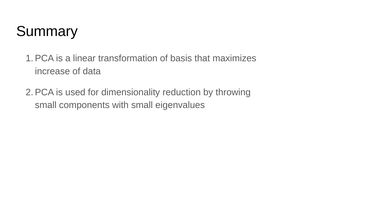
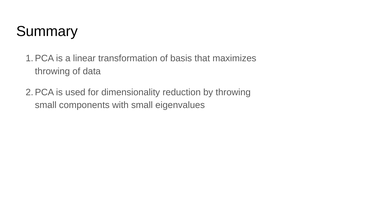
increase: increase -> throwing (52, 71)
